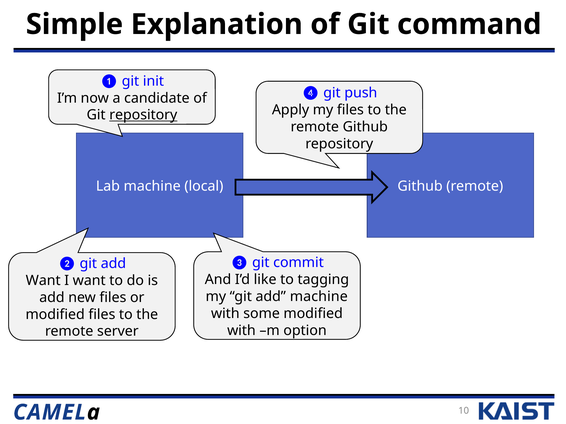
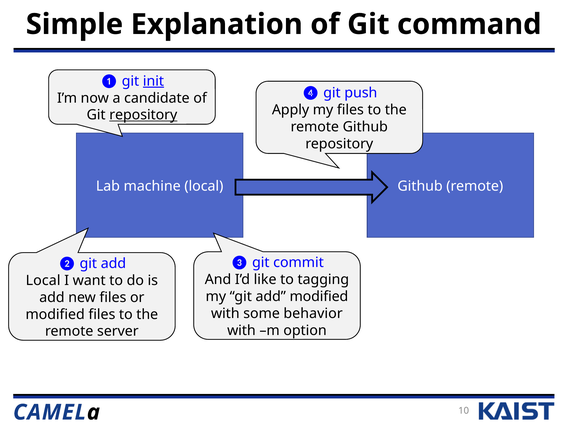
init underline: none -> present (153, 81)
Want: Want -> Local (43, 281)
add machine: machine -> modified (319, 297)
some modified: modified -> behavior (313, 314)
